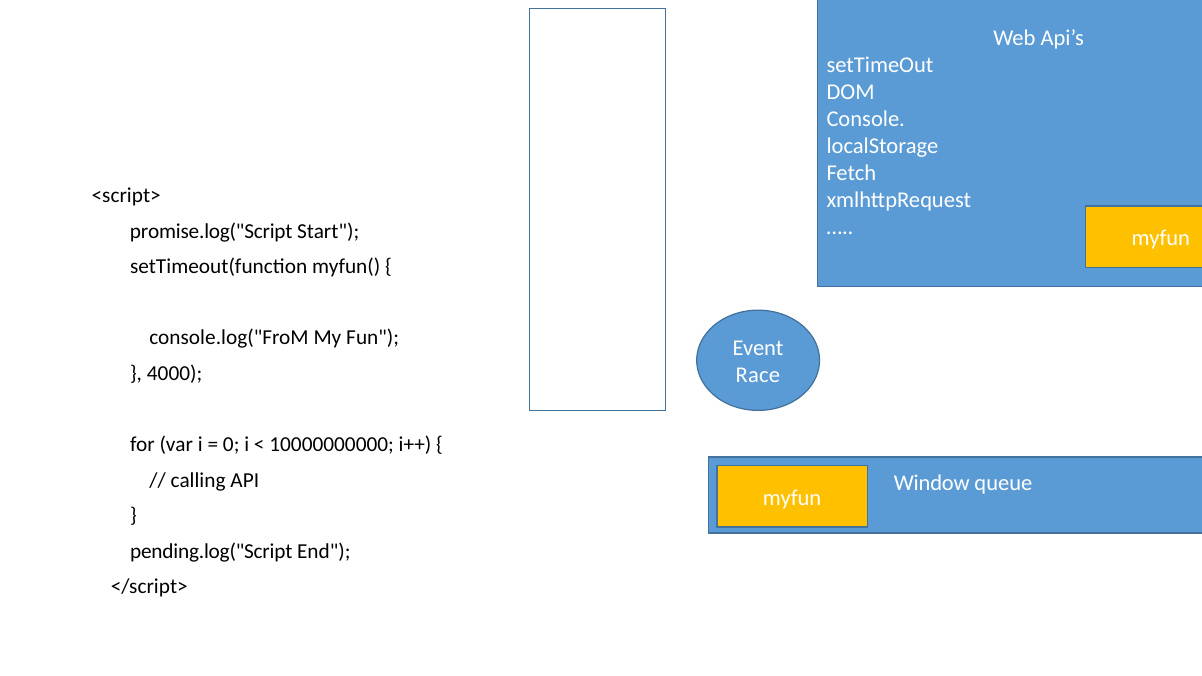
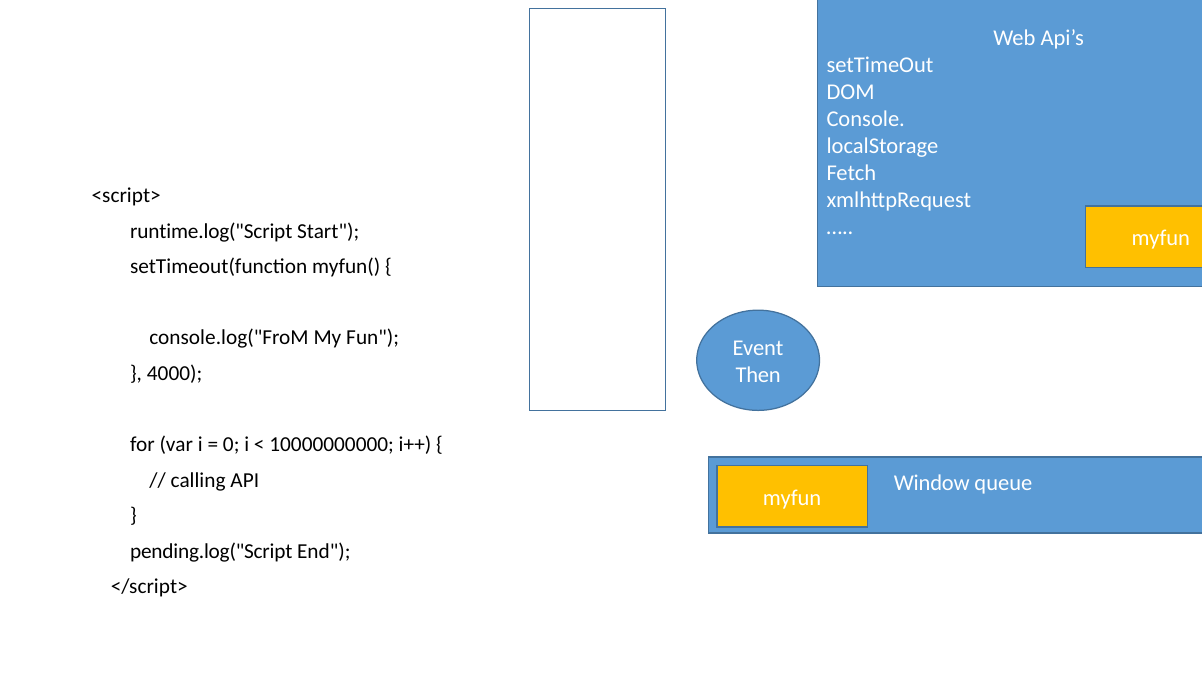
promise.log("Script: promise.log("Script -> runtime.log("Script (211, 231)
Race: Race -> Then (758, 375)
